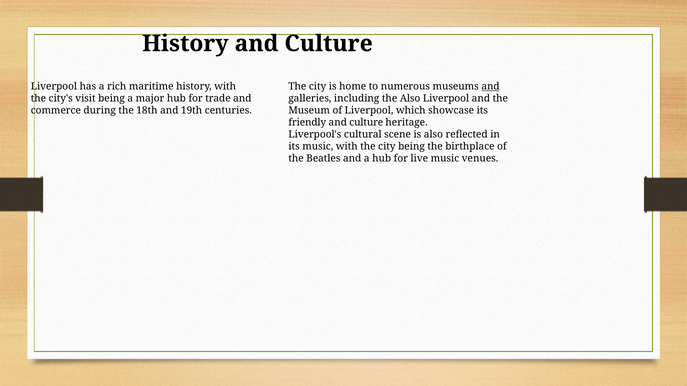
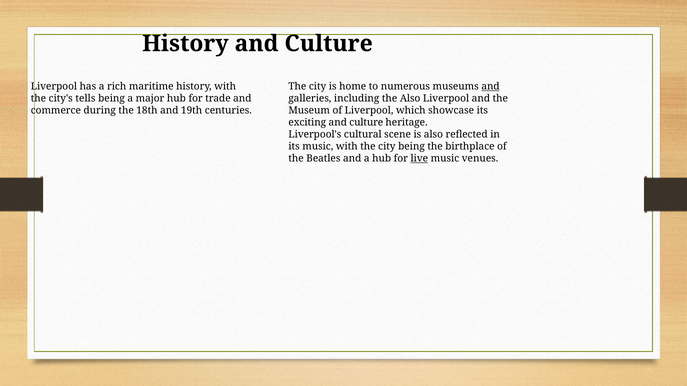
visit: visit -> tells (85, 99)
friendly: friendly -> exciting (307, 123)
live underline: none -> present (419, 159)
